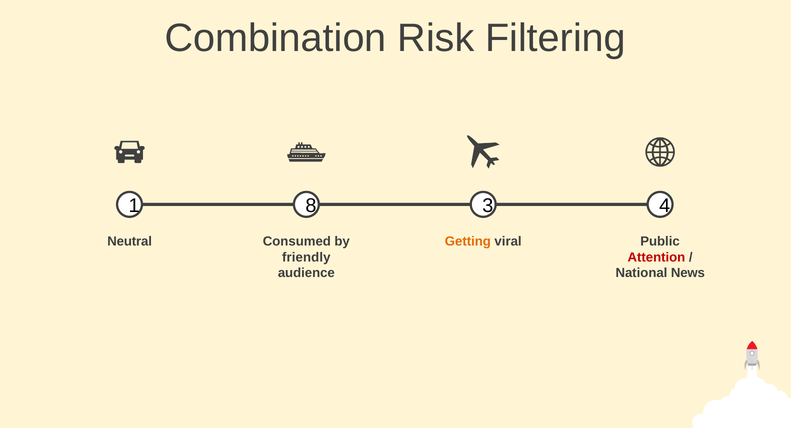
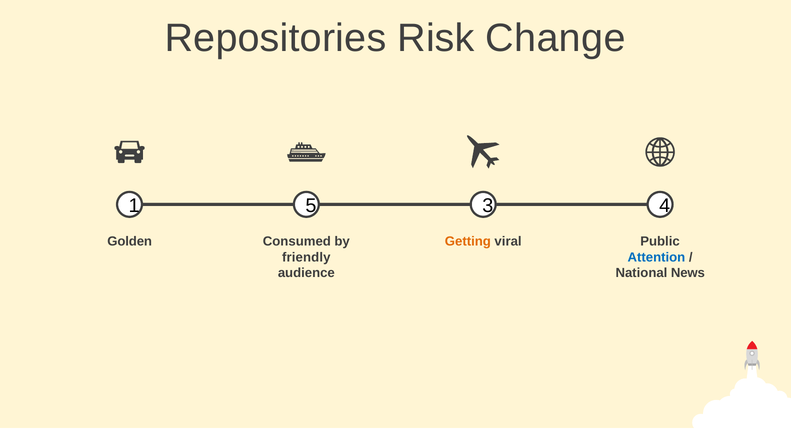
Combination: Combination -> Repositories (276, 38)
Filtering: Filtering -> Change (555, 38)
8: 8 -> 5 (311, 206)
Neutral: Neutral -> Golden (130, 241)
Attention colour: red -> blue (656, 257)
